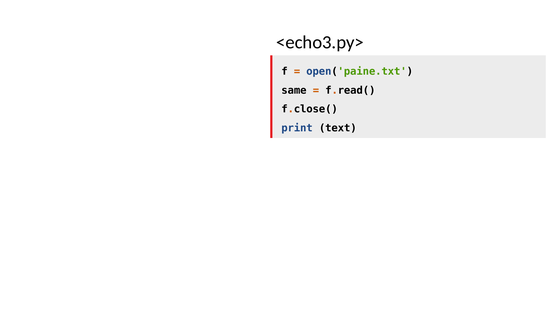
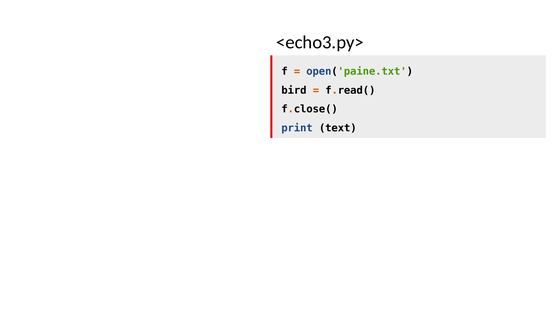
same: same -> bird (294, 90)
